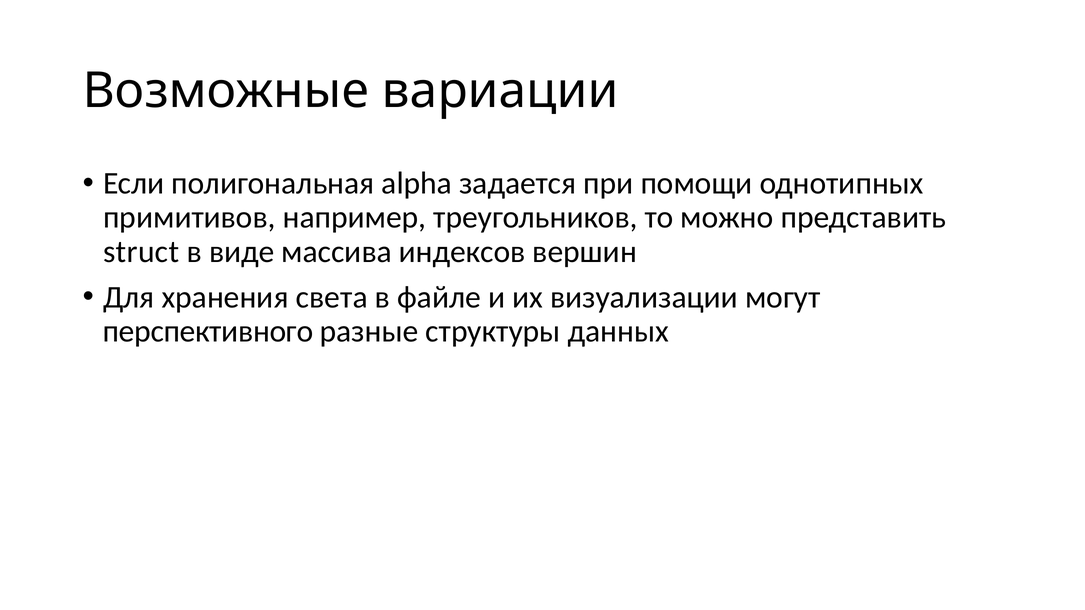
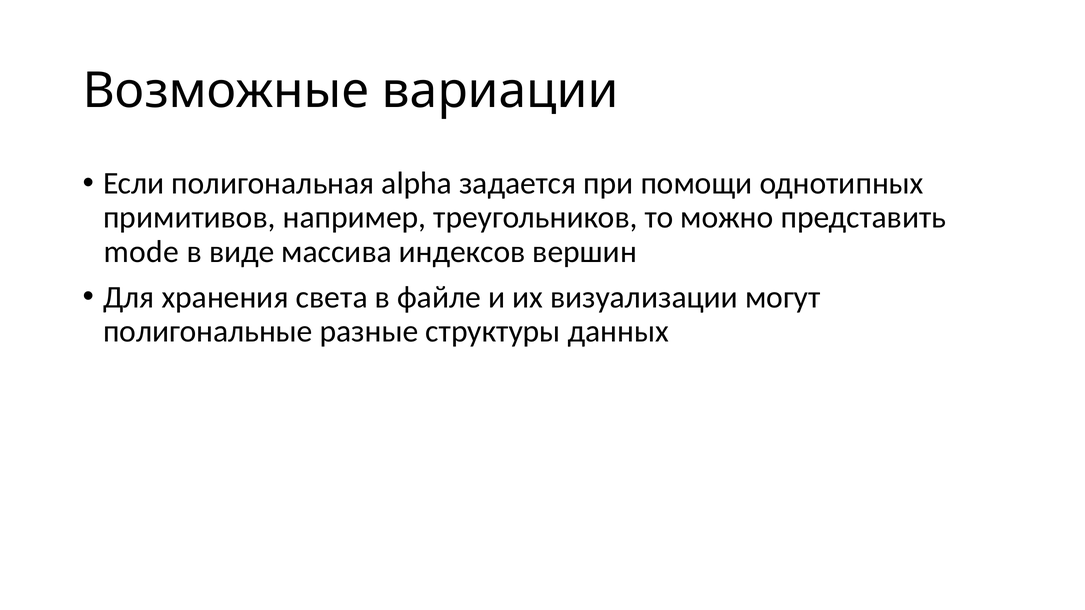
struct: struct -> mode (141, 252)
перспективного: перспективного -> полигональные (208, 331)
